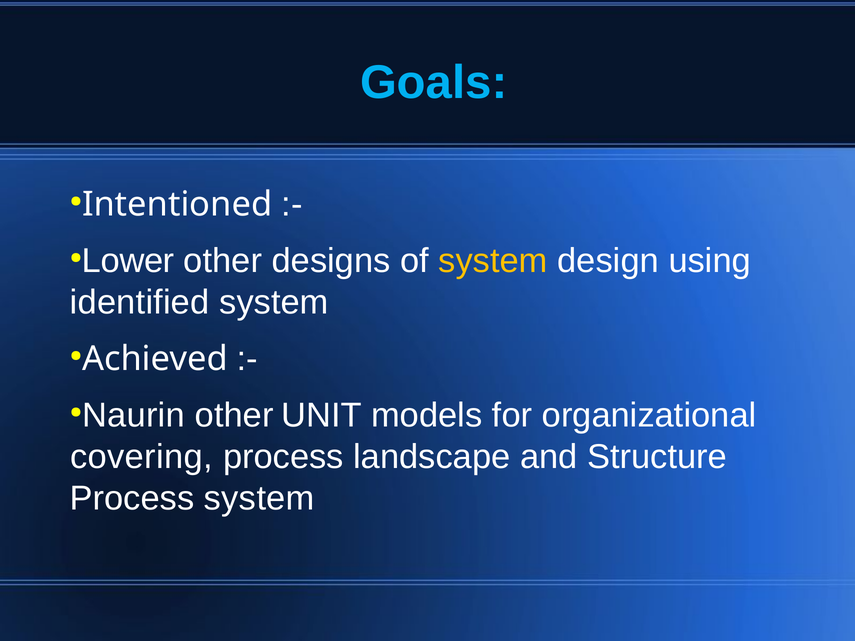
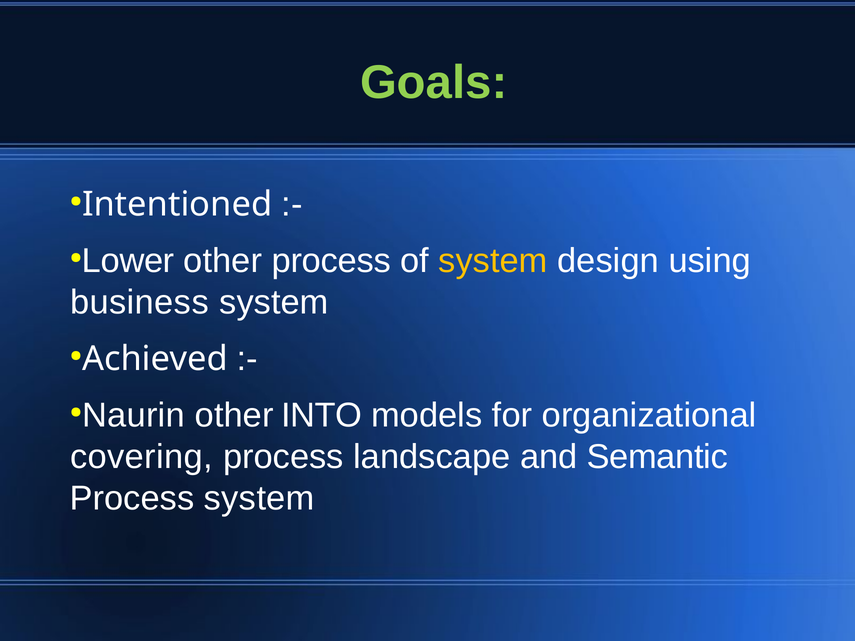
Goals colour: light blue -> light green (434, 82)
other designs: designs -> process (331, 261)
identified: identified -> business (140, 302)
UNIT: UNIT -> INTO (322, 416)
Structure: Structure -> Semantic (657, 457)
